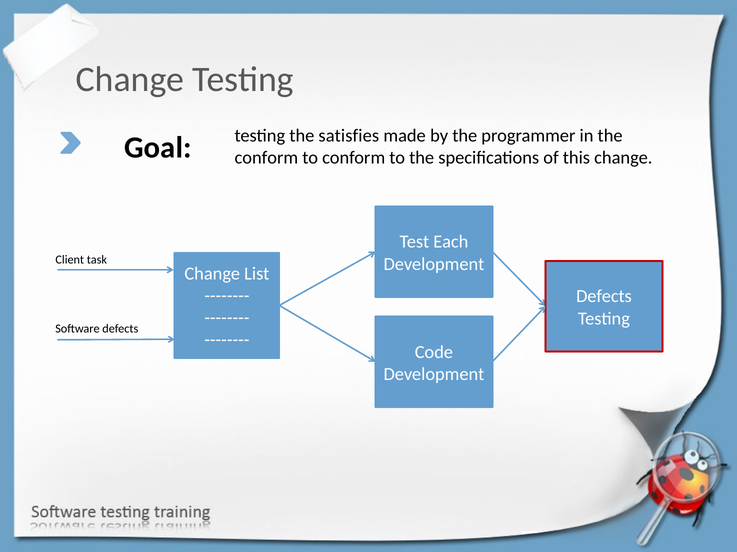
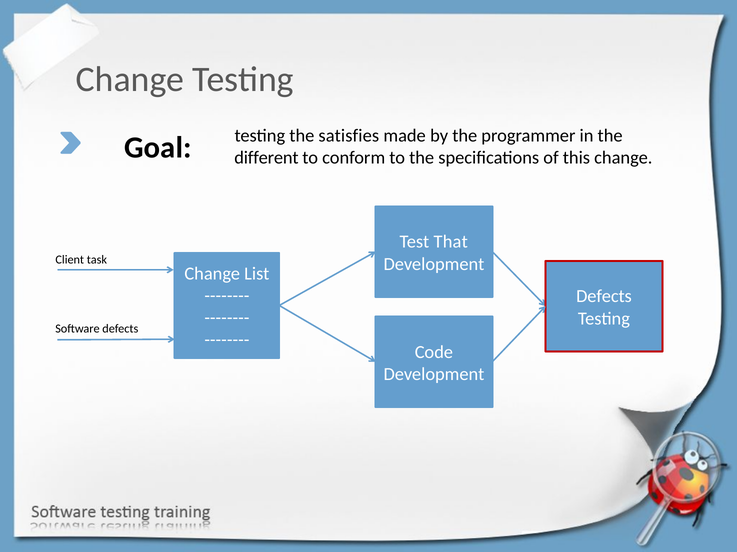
conform: conform -> different (266, 158)
Each: Each -> That (451, 242)
